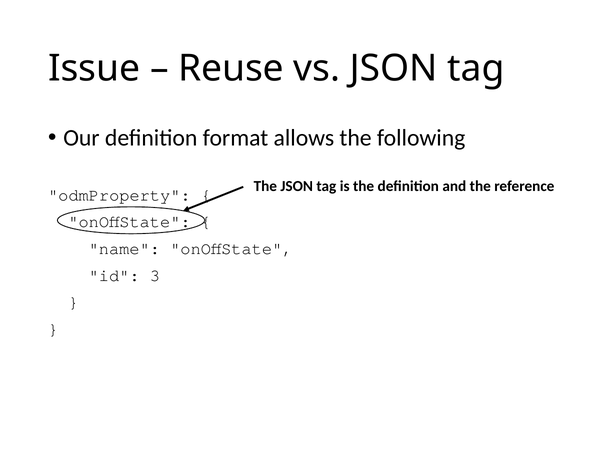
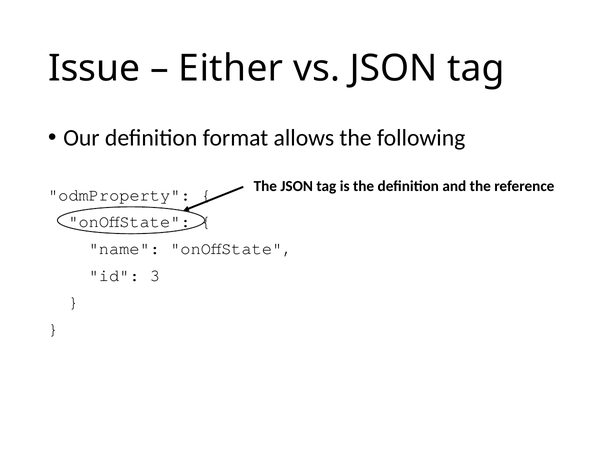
Reuse: Reuse -> Either (231, 68)
